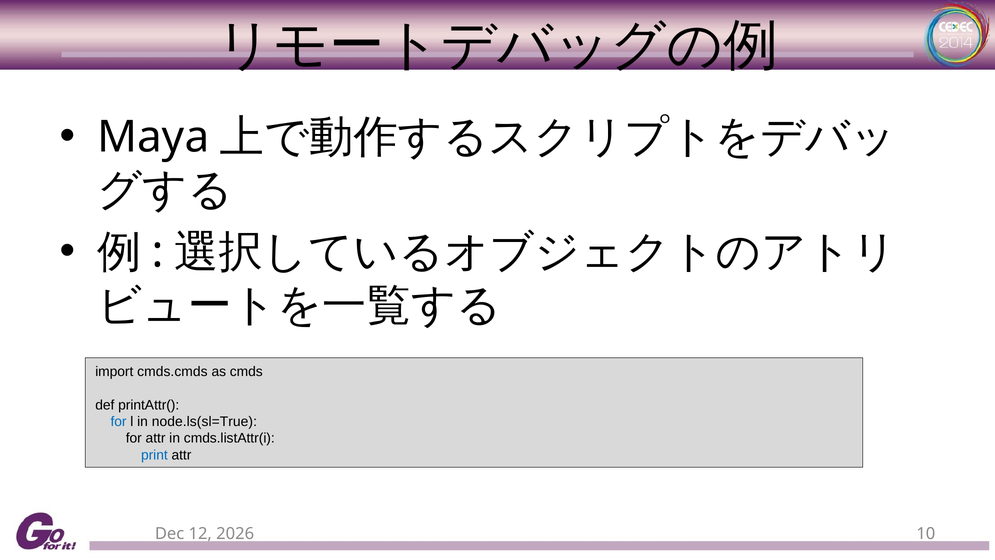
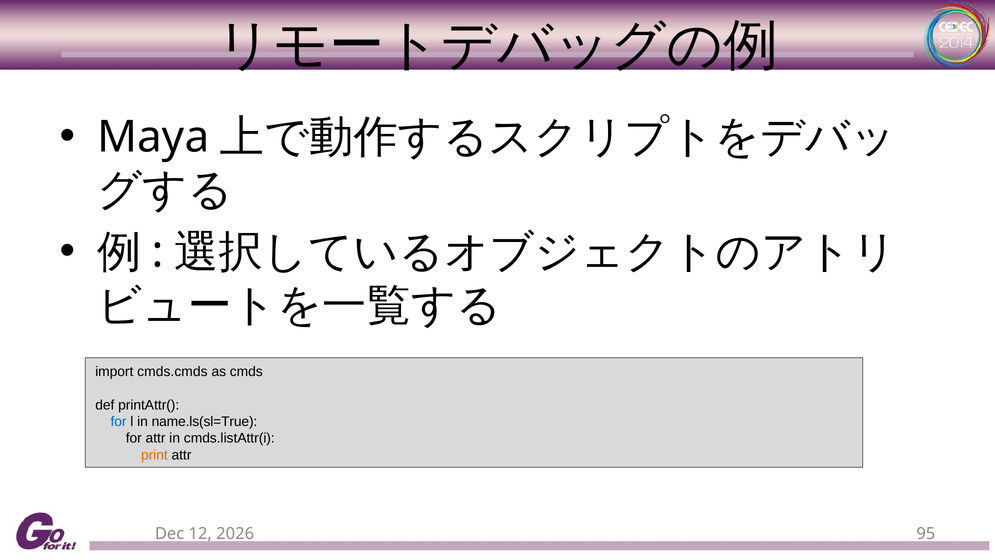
node.ls(sl=True: node.ls(sl=True -> name.ls(sl=True (204, 422)
print colour: blue -> orange (154, 455)
10: 10 -> 95 (926, 533)
